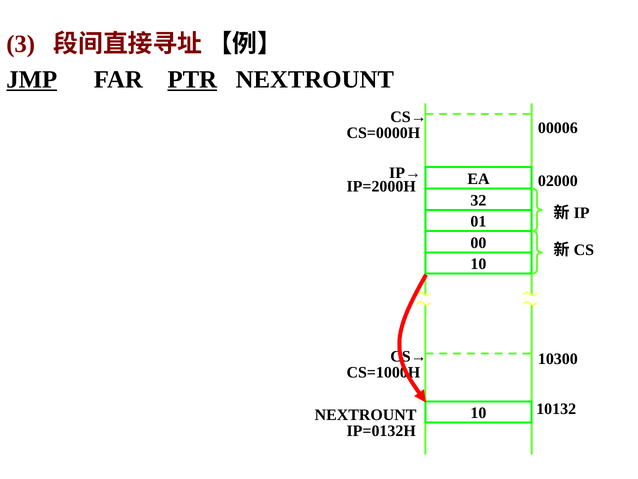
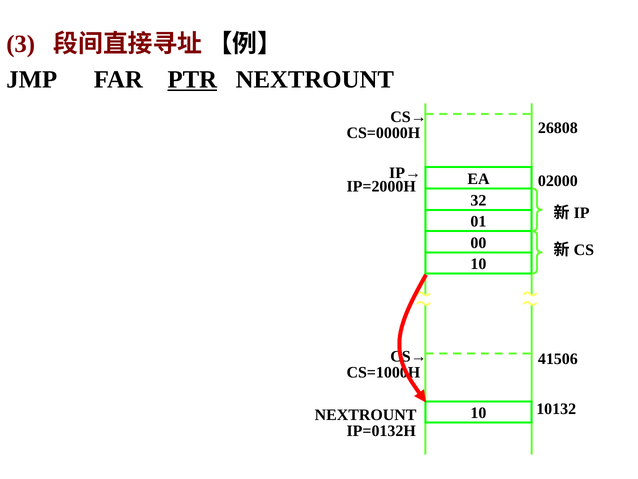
JMP underline: present -> none (32, 80)
00006: 00006 -> 26808 (558, 128)
10300: 10300 -> 41506 (558, 359)
